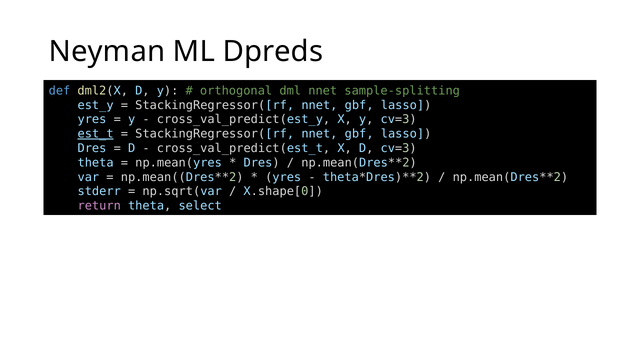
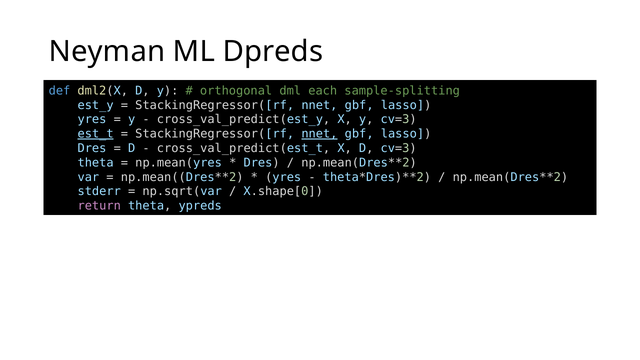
dml nnet: nnet -> each (323, 91)
nnet underline: none -> present (319, 134)
select: select -> ypreds (200, 206)
